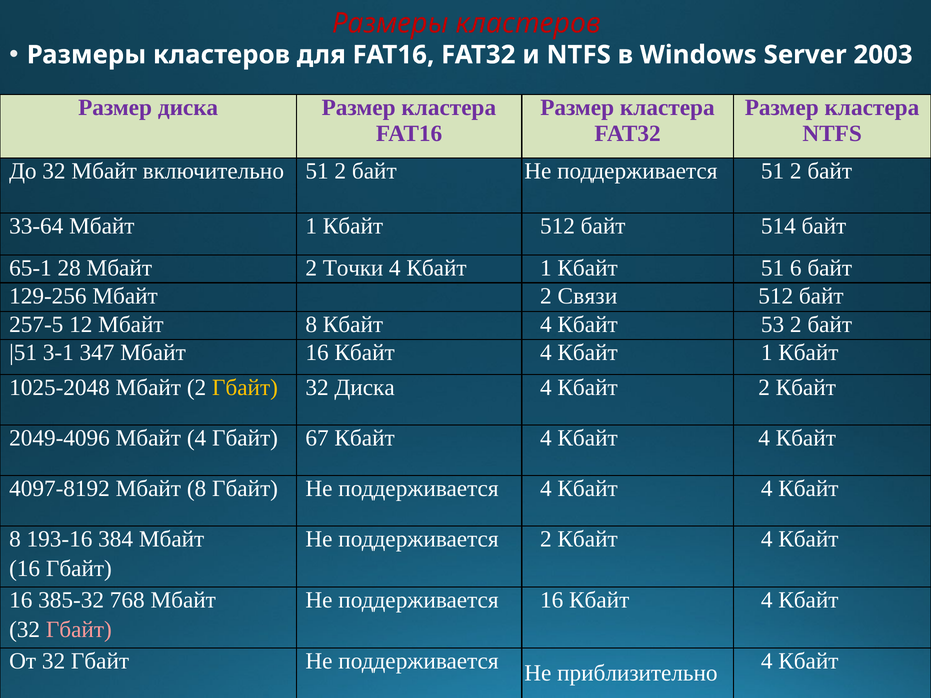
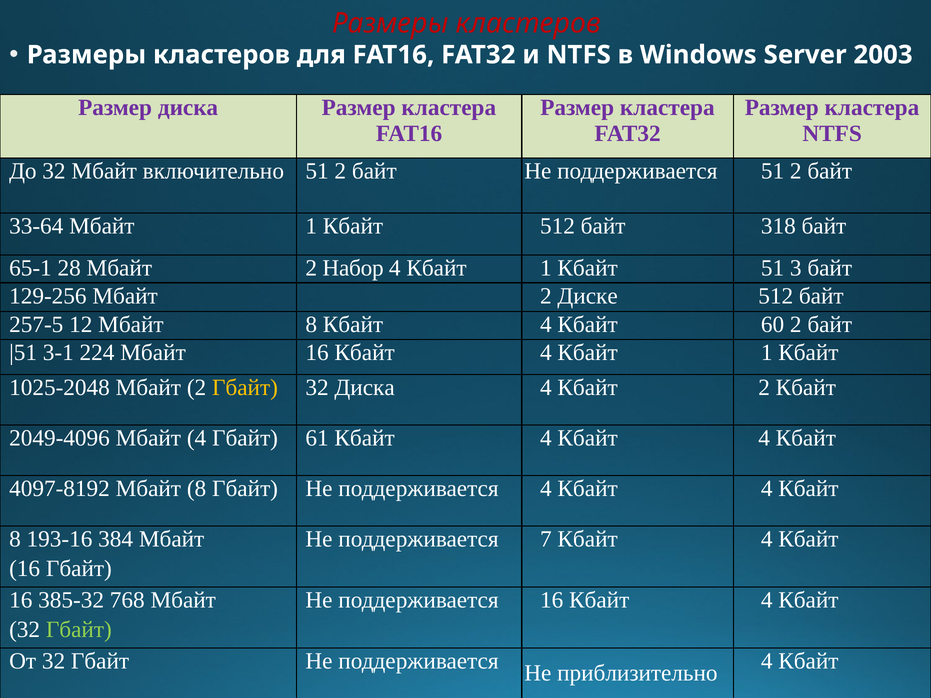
514: 514 -> 318 (778, 226)
Точки: Точки -> Набор (353, 268)
6: 6 -> 3 (796, 268)
Связи: Связи -> Диске (588, 296)
53: 53 -> 60 (773, 325)
347: 347 -> 224 (97, 353)
67: 67 -> 61 (317, 438)
поддерживается 2: 2 -> 7 (546, 539)
Гбайт colour: pink -> light green (79, 630)
